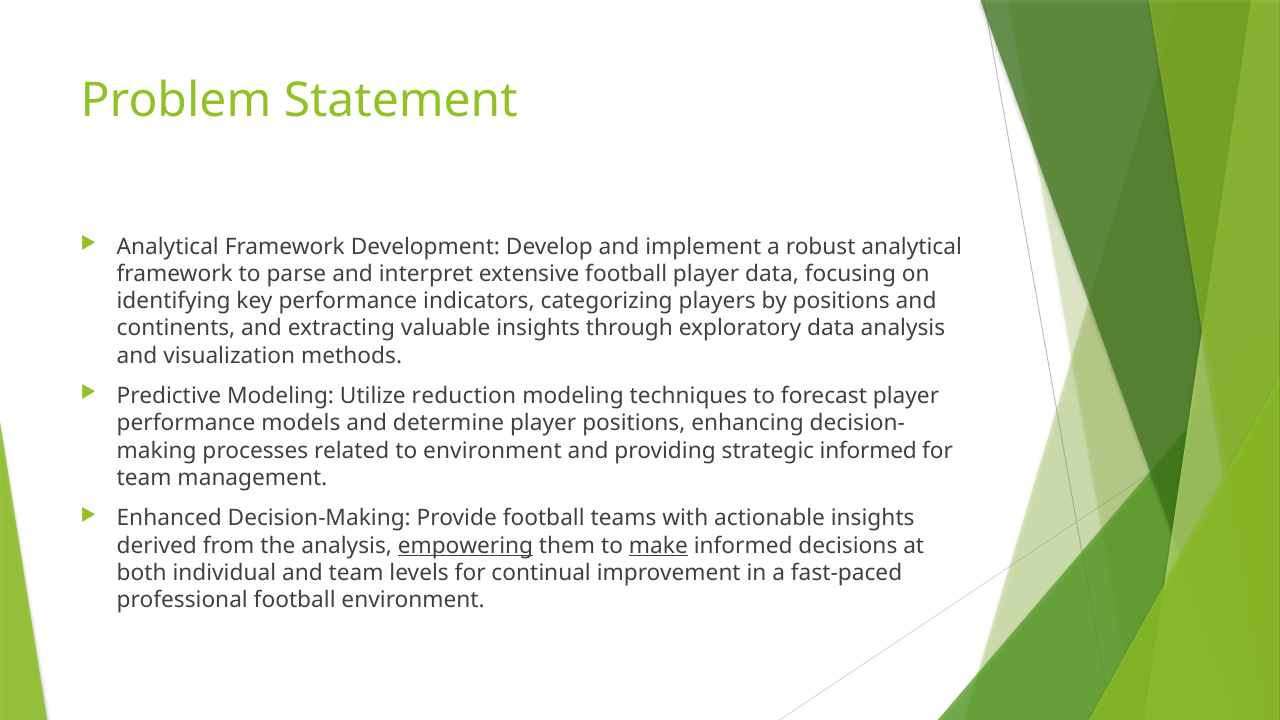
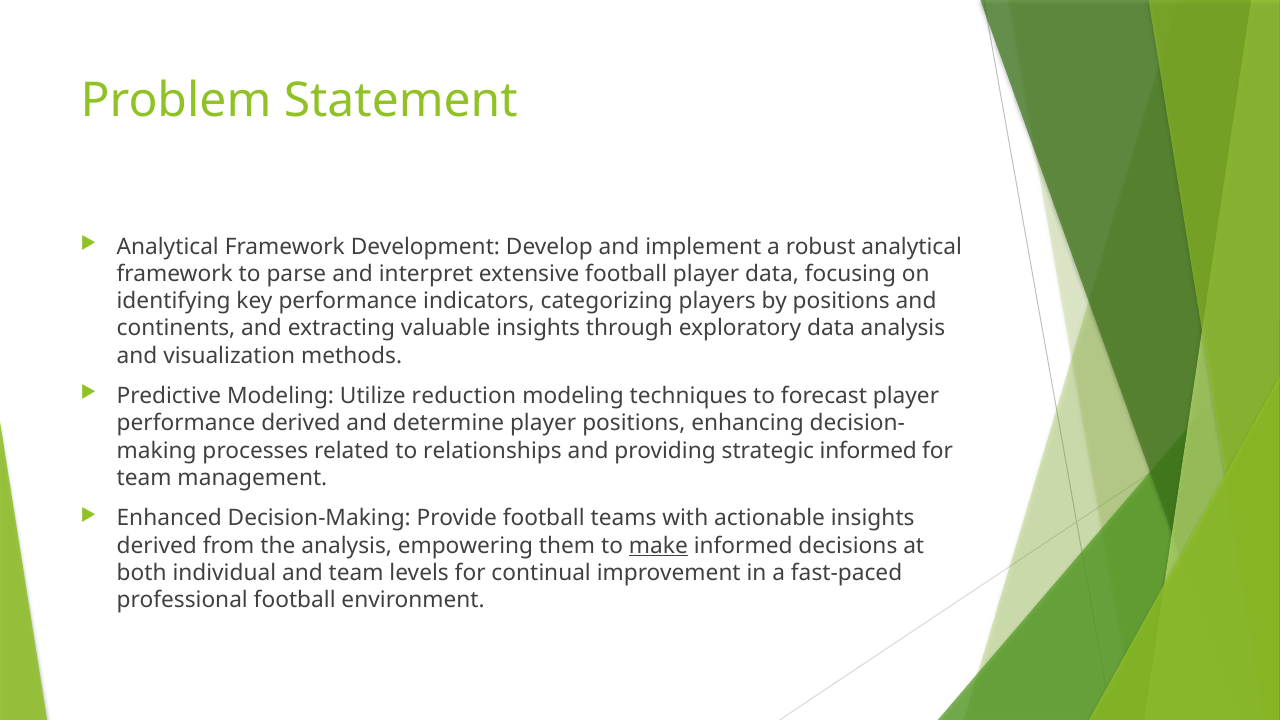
performance models: models -> derived (301, 423)
to environment: environment -> relationships (492, 451)
empowering underline: present -> none (465, 546)
